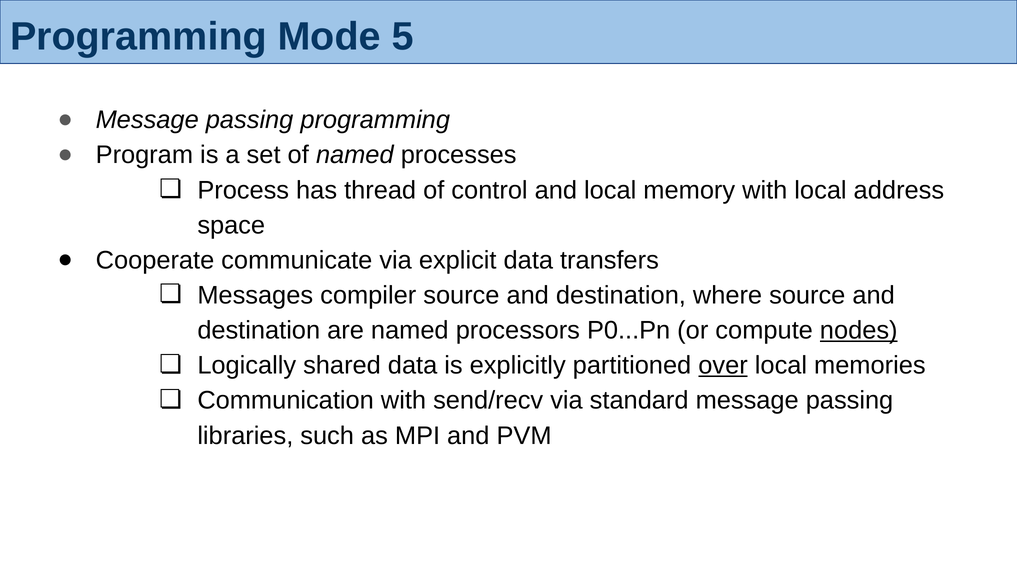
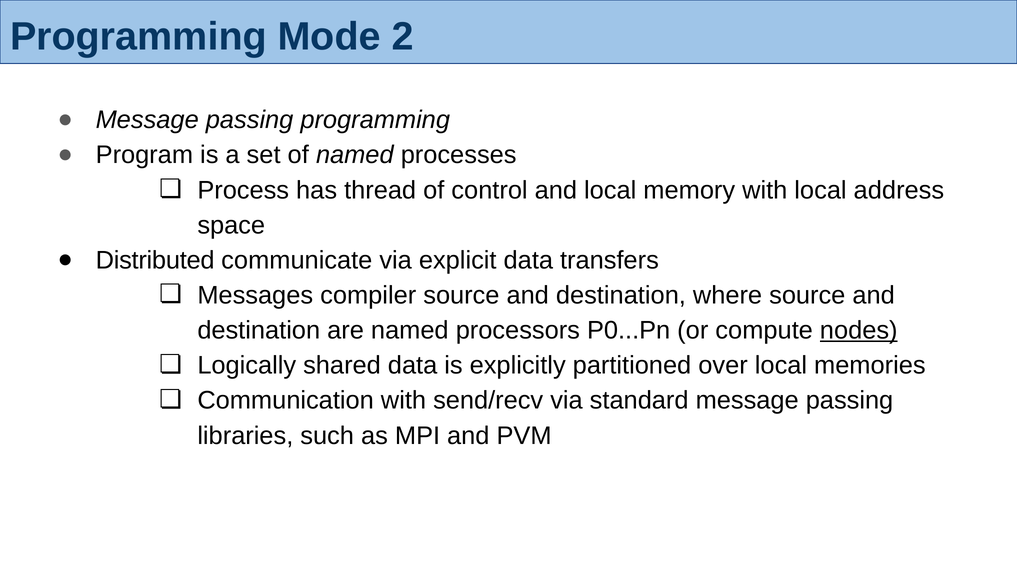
5: 5 -> 2 (403, 37)
Cooperate: Cooperate -> Distributed (155, 260)
over underline: present -> none (723, 366)
